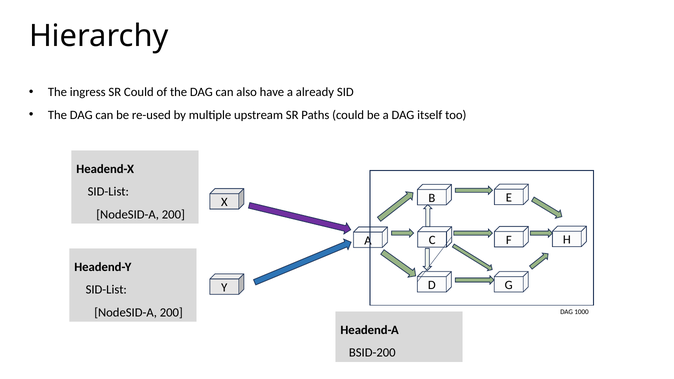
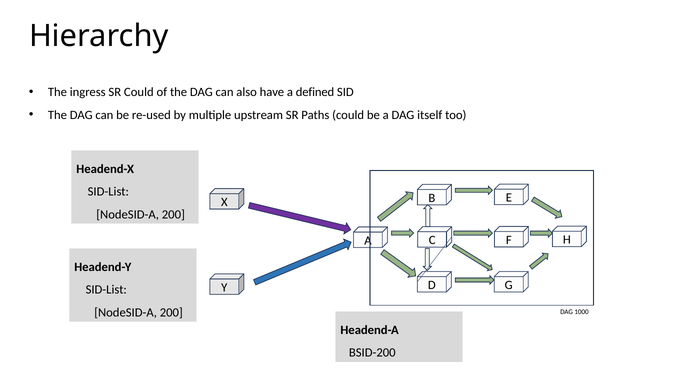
already: already -> defined (315, 92)
